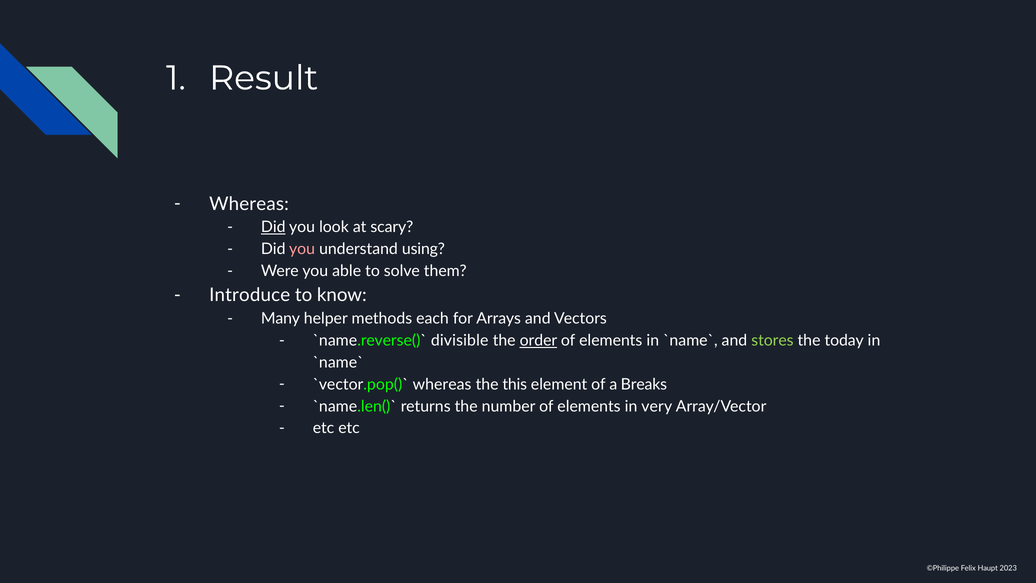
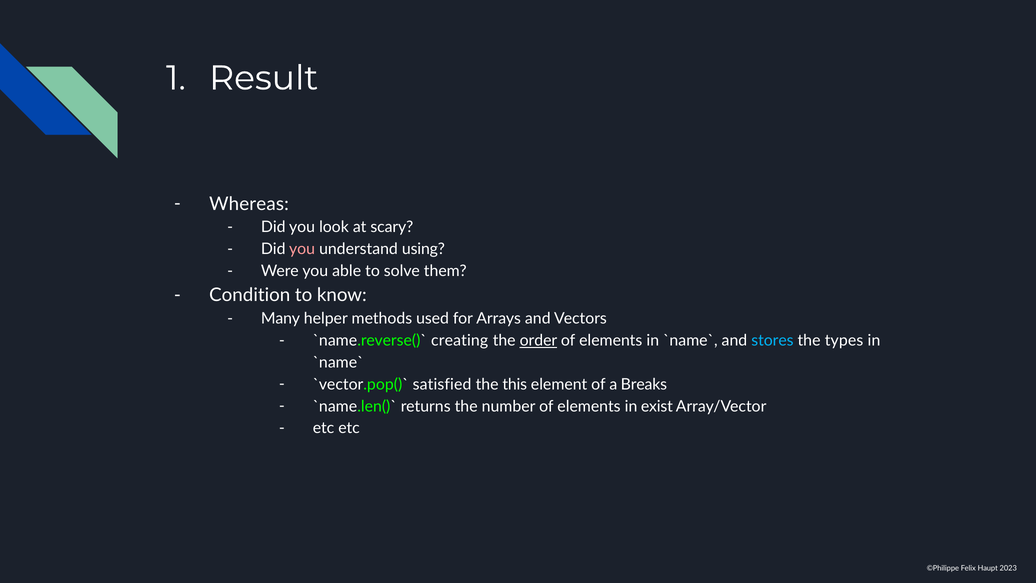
Did underline: present -> none (273, 227)
Introduce: Introduce -> Condition (250, 295)
each: each -> used (433, 319)
divisible: divisible -> creating (460, 340)
stores colour: light green -> light blue (772, 340)
today: today -> types (844, 340)
whereas: whereas -> satisfied (442, 384)
very: very -> exist (657, 406)
